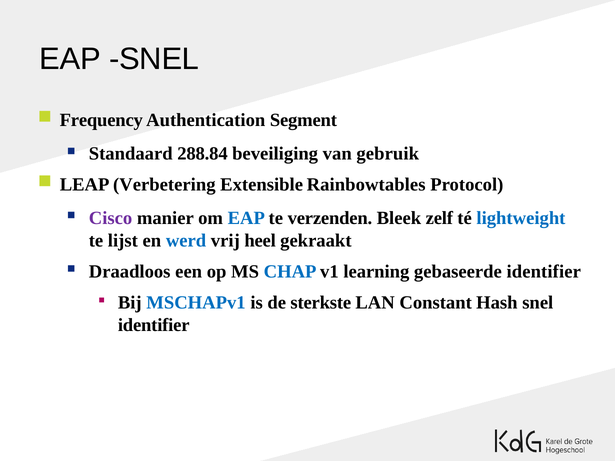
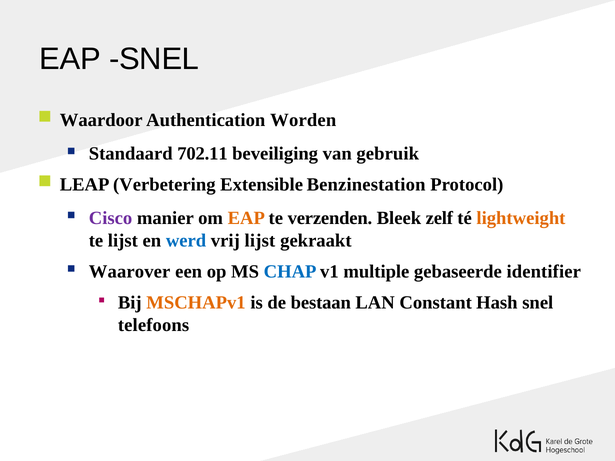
Frequency: Frequency -> Waardoor (101, 120)
Segment: Segment -> Worden (303, 120)
288.84: 288.84 -> 702.11 (203, 154)
Rainbowtables: Rainbowtables -> Benzinestation (366, 185)
EAP colour: blue -> orange (246, 218)
lightweight colour: blue -> orange (521, 218)
vrij heel: heel -> lijst (260, 241)
Draadloos: Draadloos -> Waarover (130, 272)
learning: learning -> multiple (376, 272)
MSCHAPv1 colour: blue -> orange (196, 303)
sterkste: sterkste -> bestaan (321, 303)
identifier: identifier -> telefoons (154, 325)
